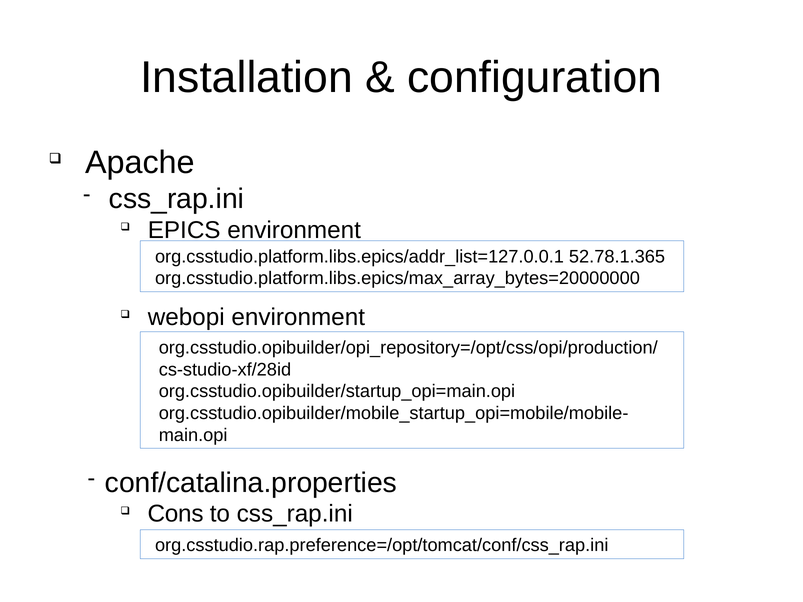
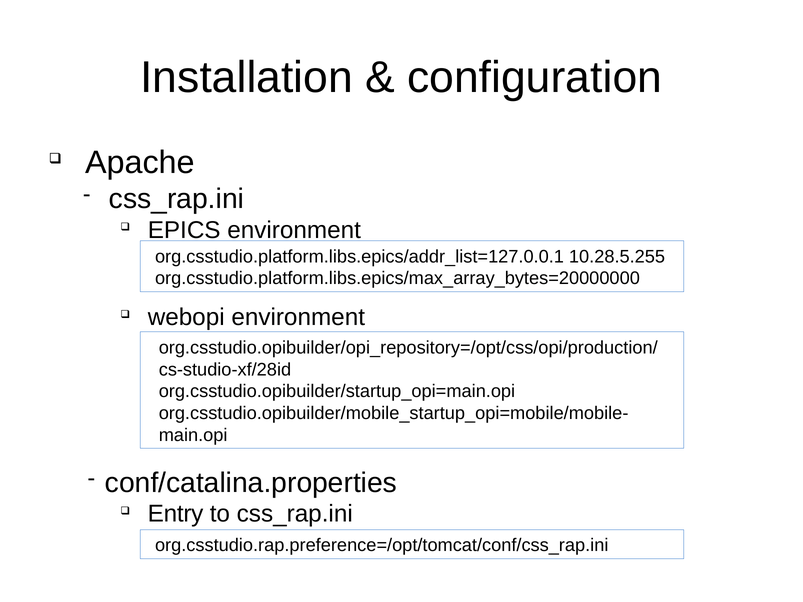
52.78.1.365: 52.78.1.365 -> 10.28.5.255 (617, 257)
Cons: Cons -> Entry (176, 514)
